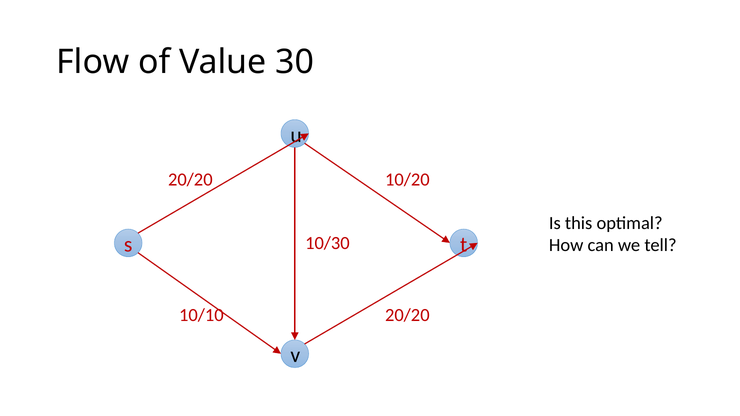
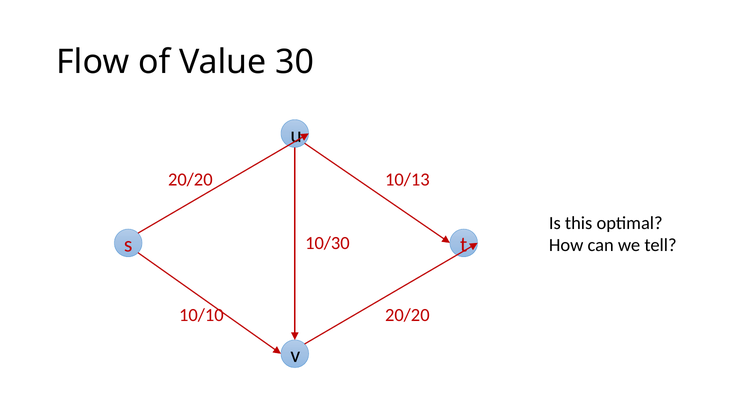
10/20: 10/20 -> 10/13 (407, 180)
